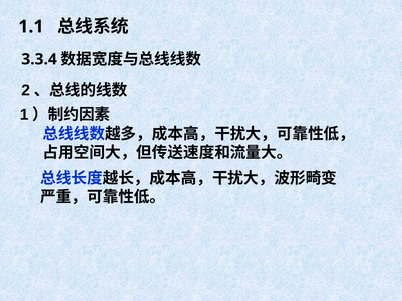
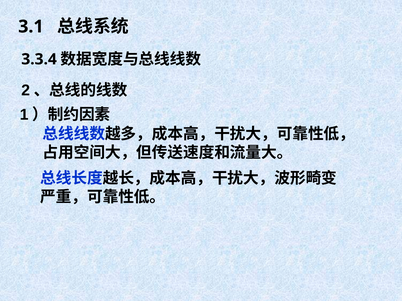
1.1: 1.1 -> 3.1 (31, 27)
